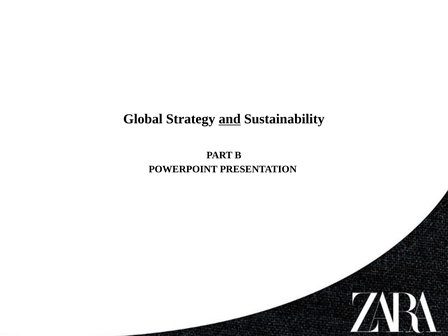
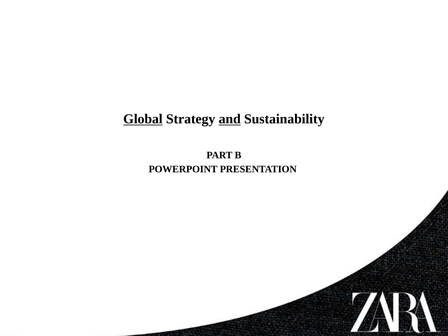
Global underline: none -> present (143, 119)
